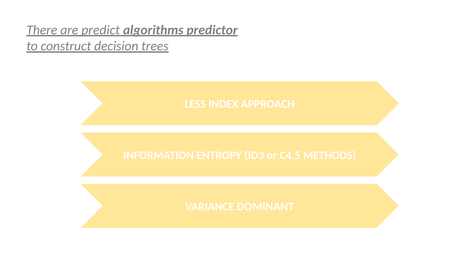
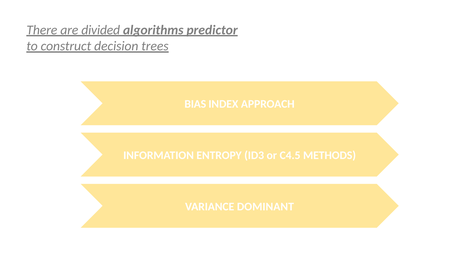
predict: predict -> divided (101, 30)
LESS: LESS -> BIAS (195, 104)
